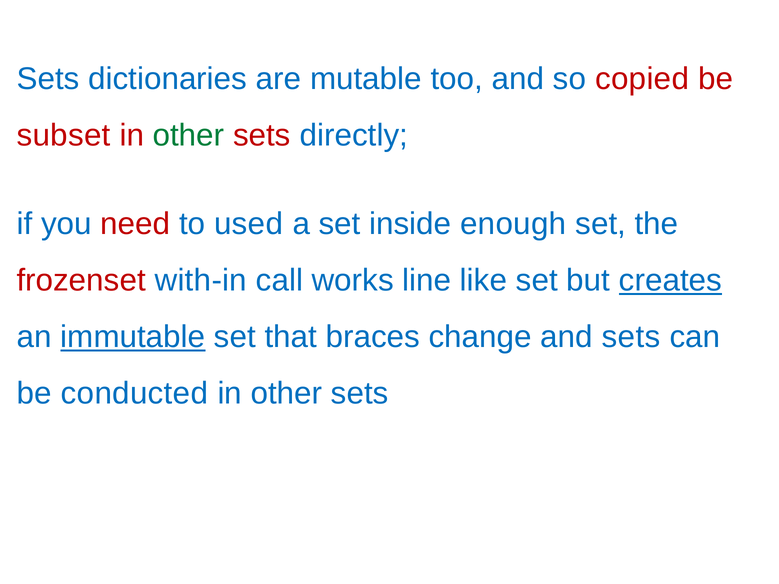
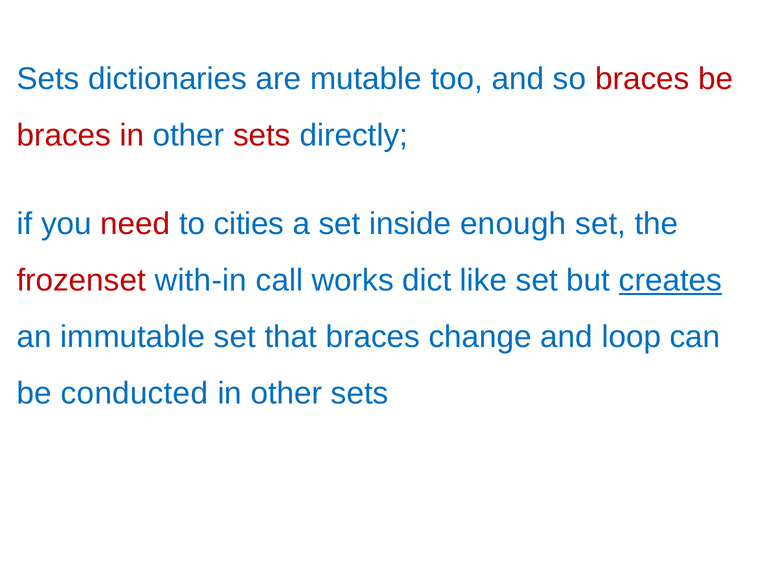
so copied: copied -> braces (642, 79)
subset: subset -> braces (64, 136)
other colour: green -> blue (189, 136)
used: used -> cities (249, 224)
line: line -> dict (427, 280)
immutable underline: present -> none (133, 337)
and sets: sets -> loop (631, 337)
